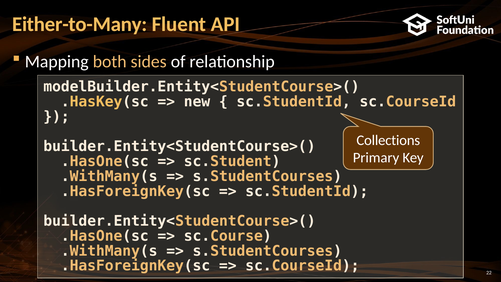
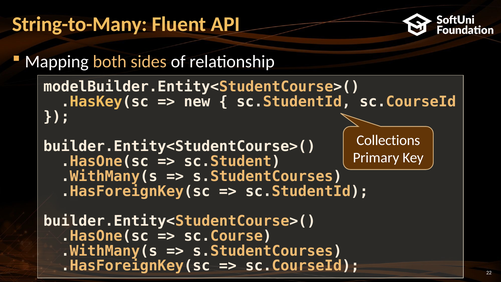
Either-to-Many: Either-to-Many -> String-to-Many (80, 24)
